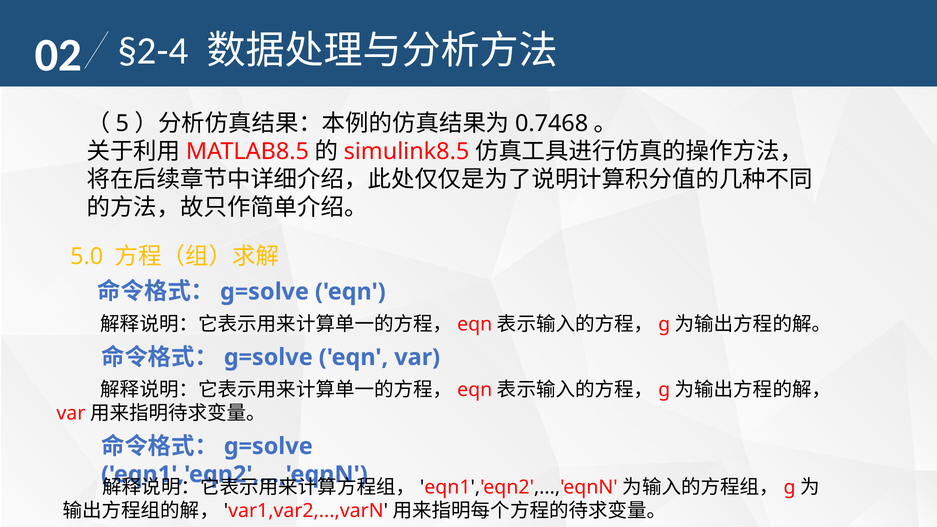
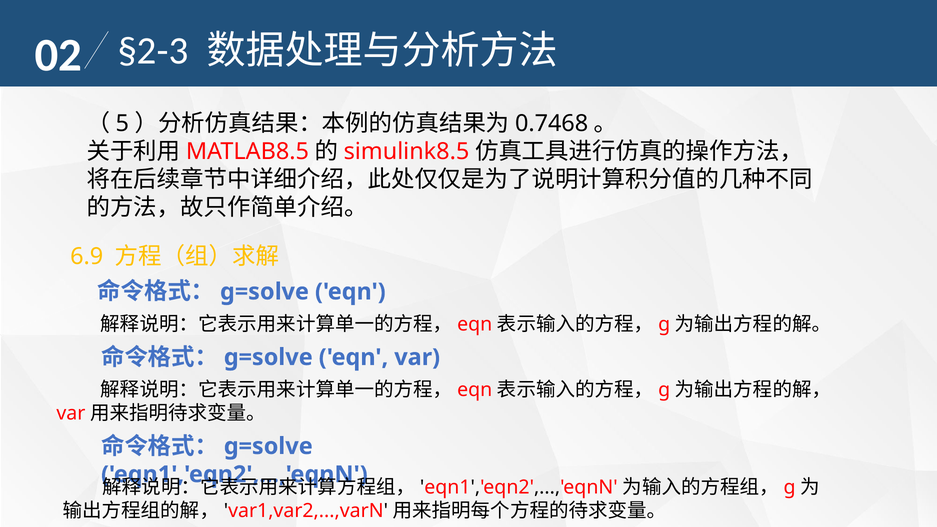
§2-4: §2-4 -> §2-3 (153, 51)
5.0: 5.0 -> 6.9 (87, 257)
